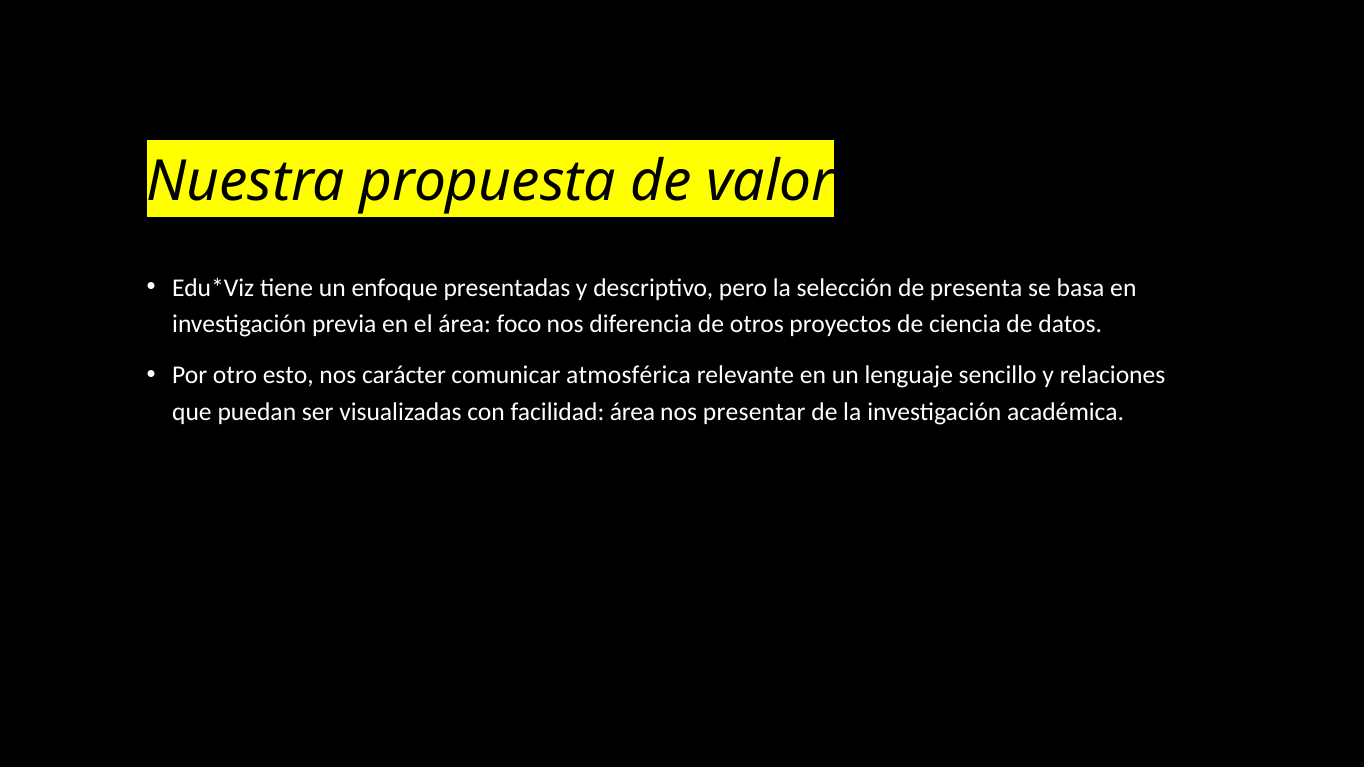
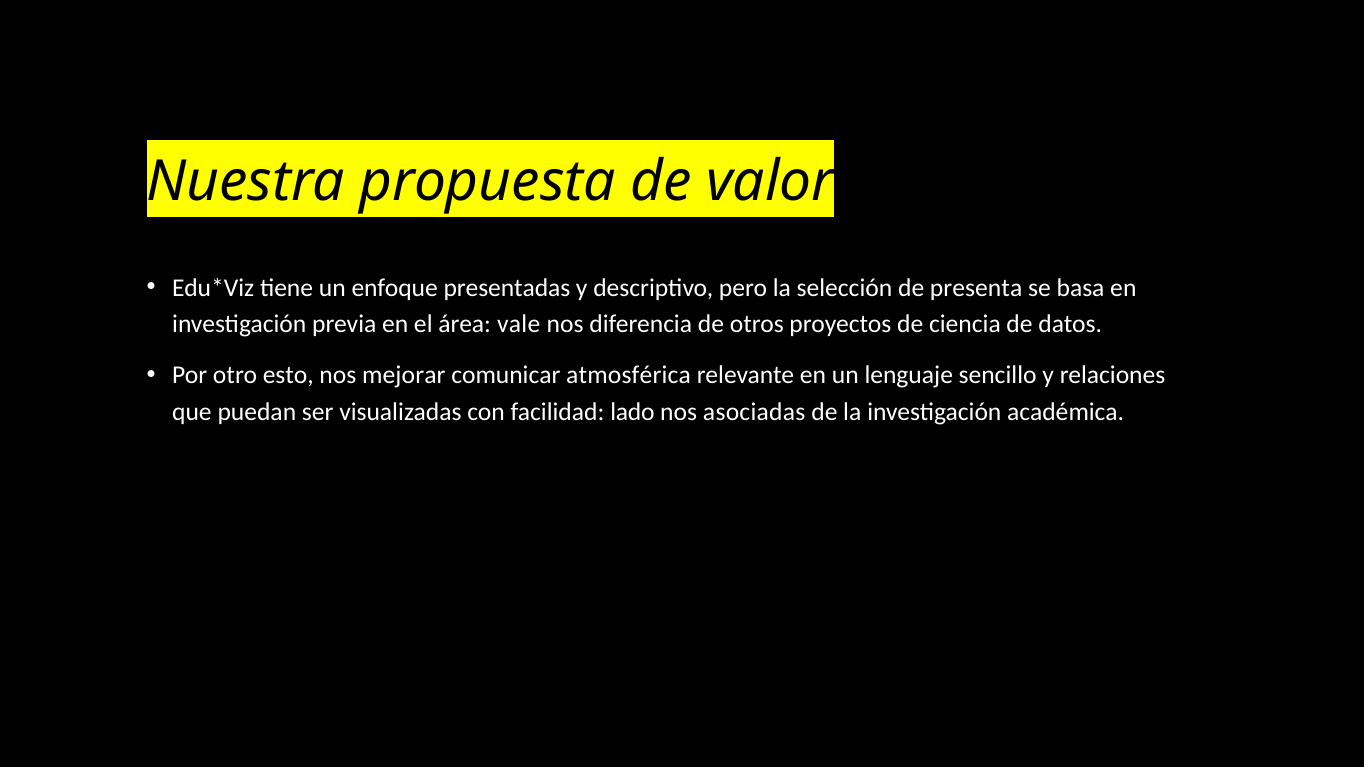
foco: foco -> vale (519, 325)
carácter: carácter -> mejorar (404, 376)
facilidad área: área -> lado (632, 412)
presentar: presentar -> asociadas (754, 412)
